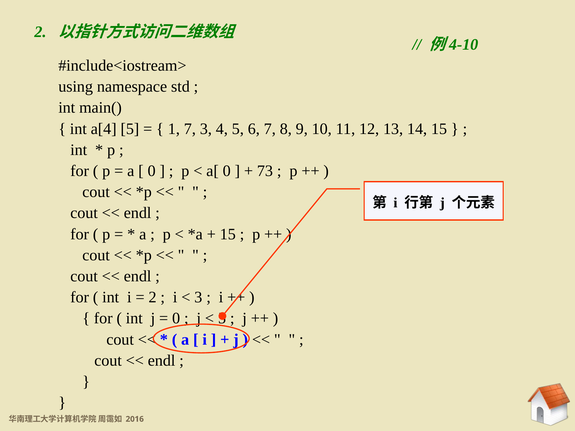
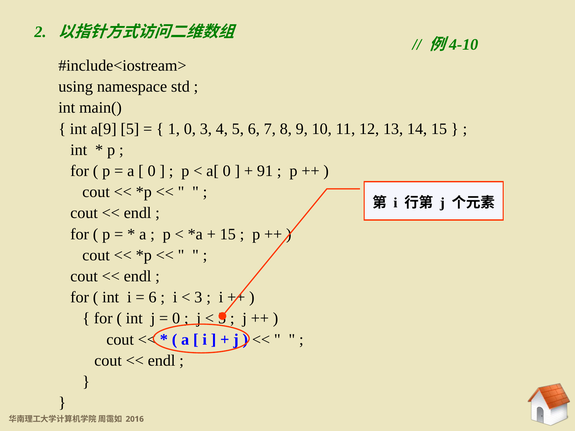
a[4: a[4 -> a[9 (104, 129)
1 7: 7 -> 0 (190, 129)
73: 73 -> 91 (265, 171)
2: 2 -> 6 (153, 297)
